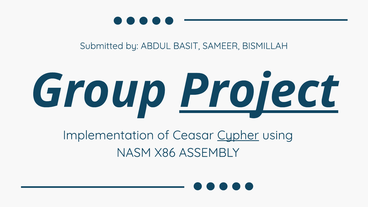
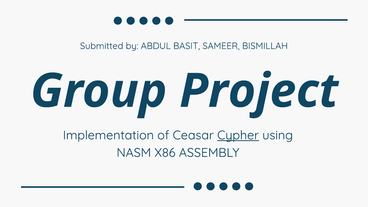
Project underline: present -> none (259, 91)
